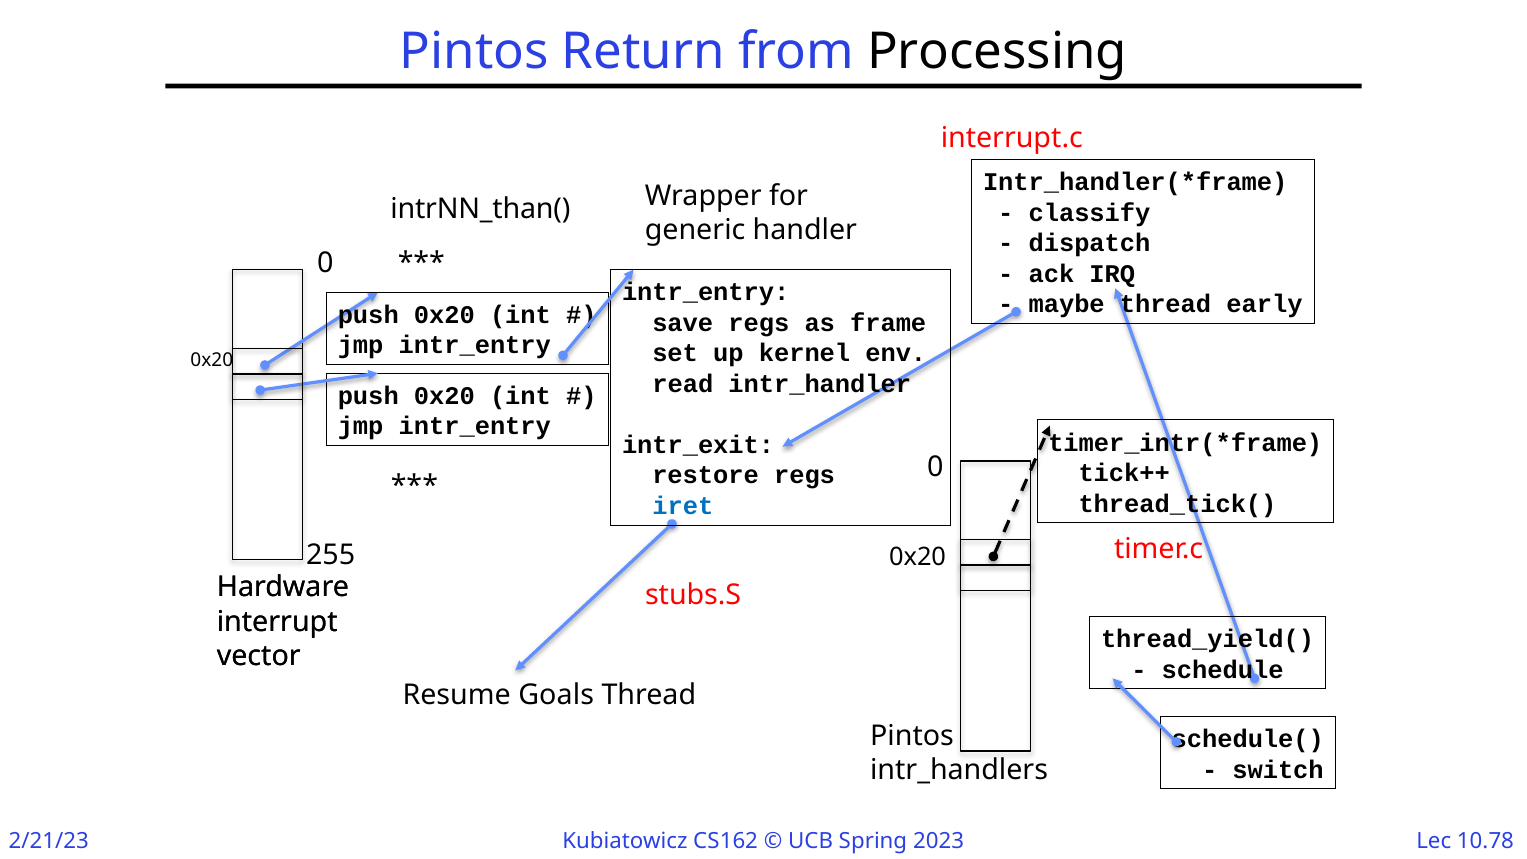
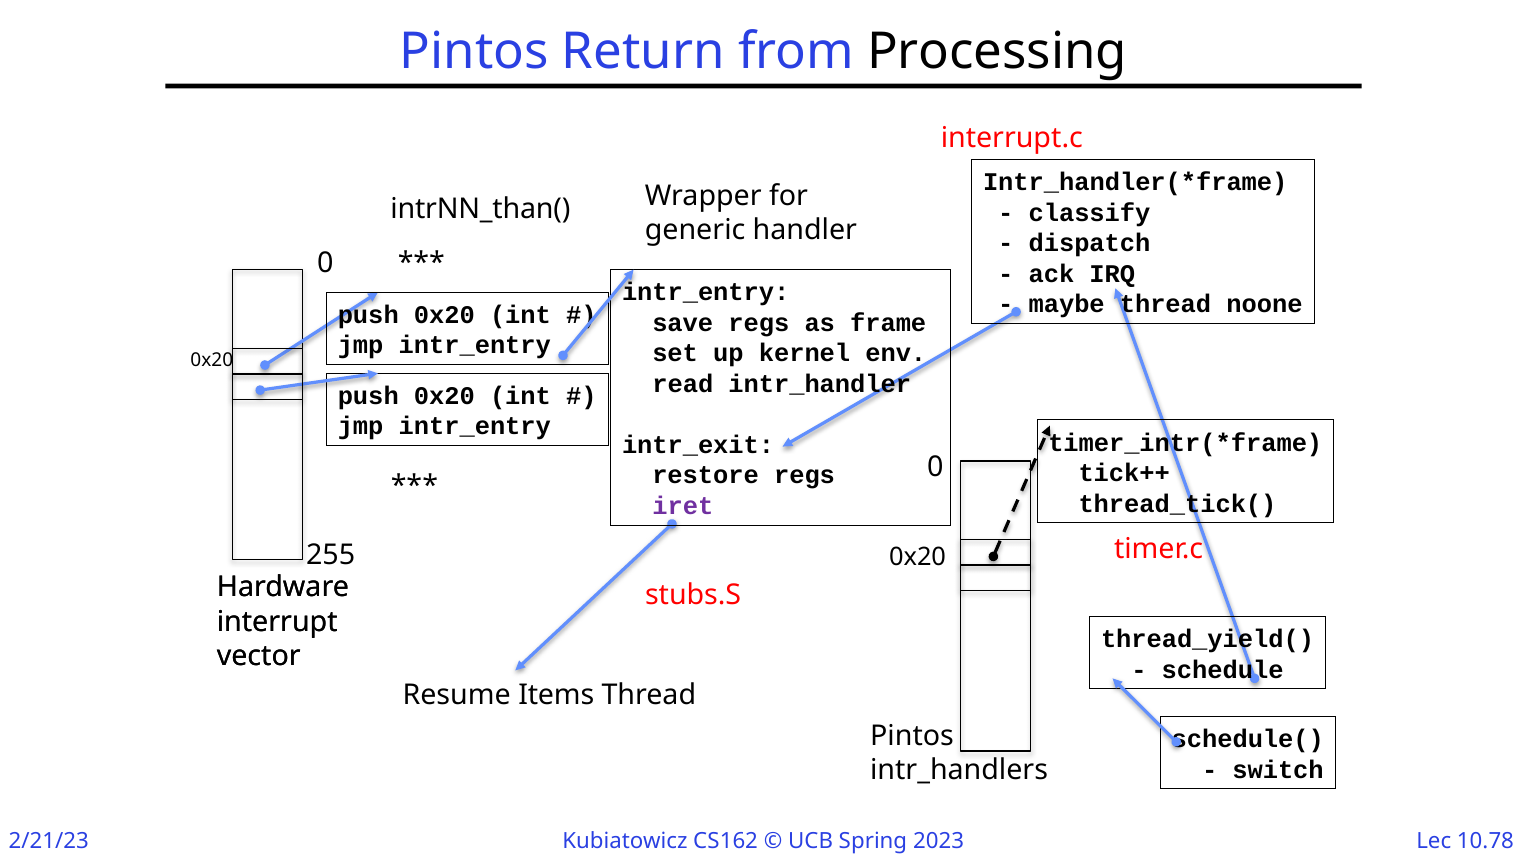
early: early -> noone (1264, 304)
iret colour: blue -> purple (683, 506)
Goals: Goals -> Items (556, 695)
